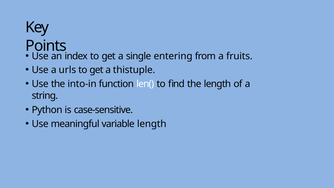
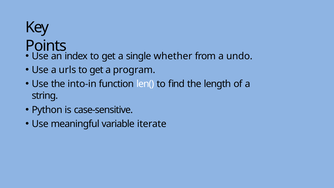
entering: entering -> whether (173, 56)
fruits: fruits -> undo (239, 56)
thistuple: thistuple -> program (134, 70)
variable length: length -> iterate (152, 124)
